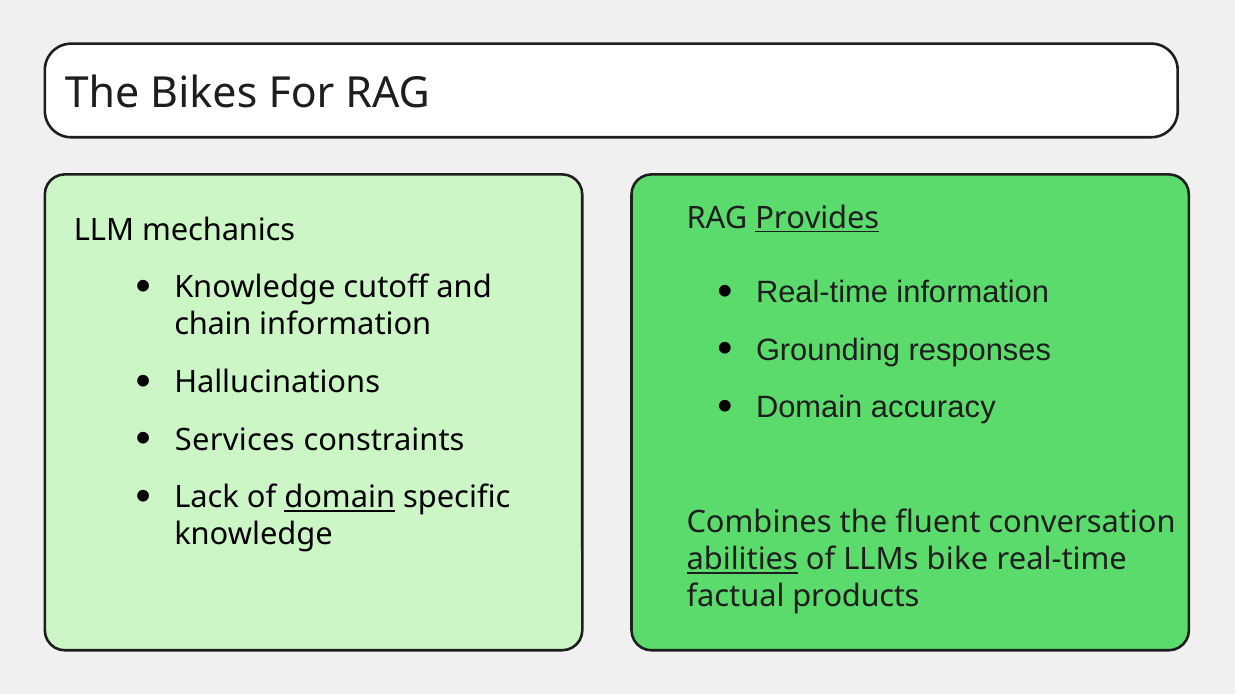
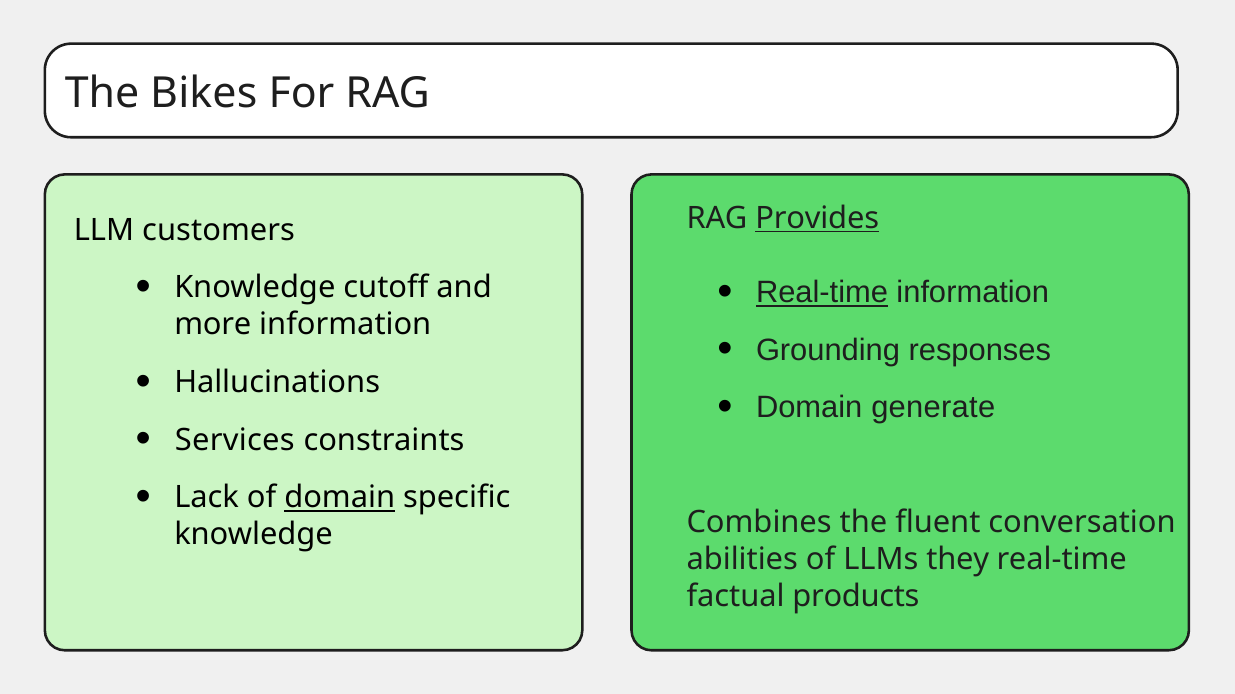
mechanics: mechanics -> customers (219, 230)
Real-time underline: none -> present (822, 293)
chain: chain -> more (213, 325)
accuracy: accuracy -> generate (933, 408)
abilities underline: present -> none (742, 560)
bike: bike -> they (958, 560)
